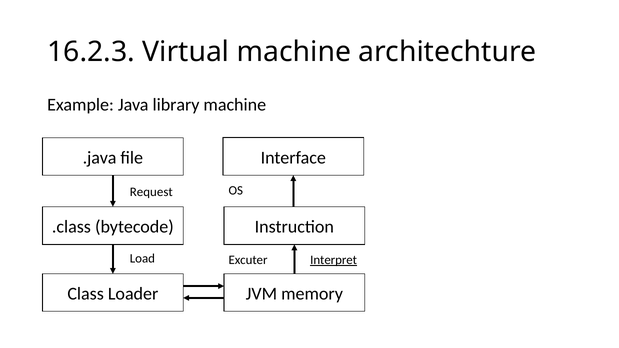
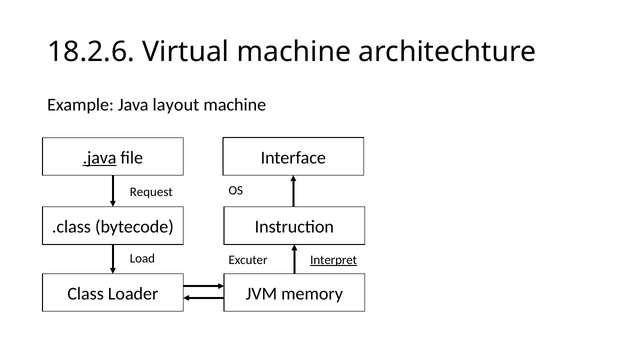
16.2.3: 16.2.3 -> 18.2.6 (91, 52)
library: library -> layout (176, 105)
.java underline: none -> present (100, 158)
